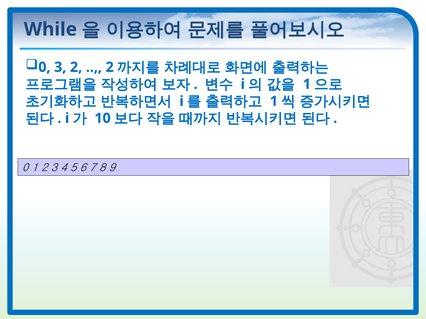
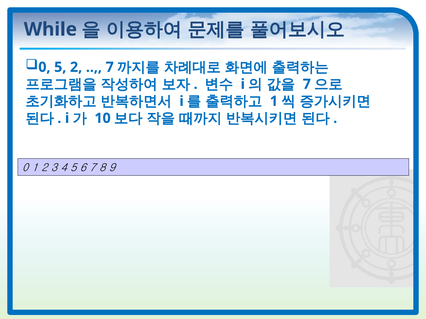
0 3: 3 -> 5 (60, 67)
2: 2 -> 7 (110, 67)
1: 1 -> 7 (307, 84)
